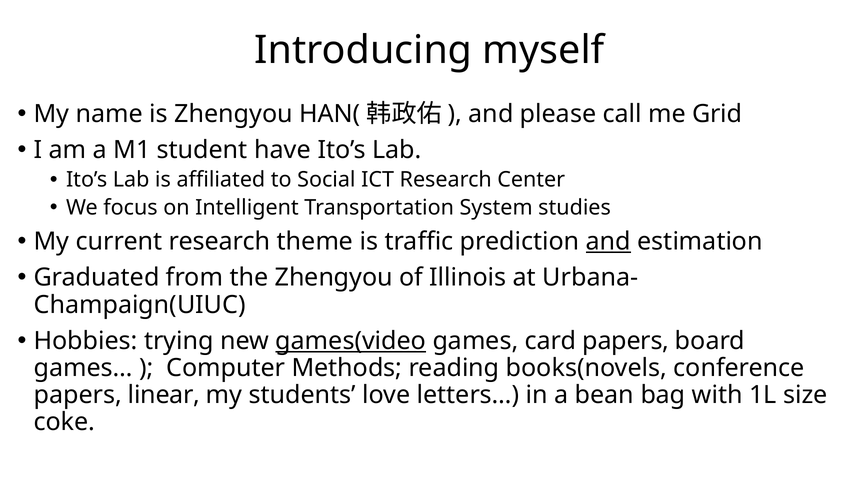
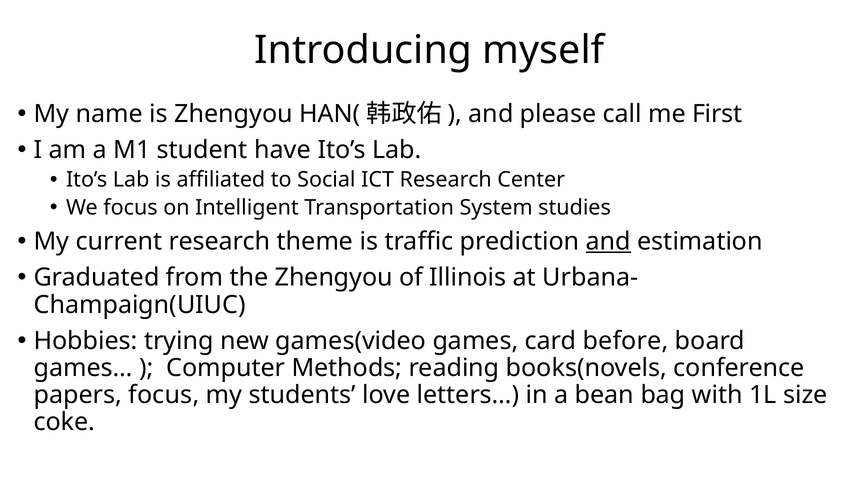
Grid: Grid -> First (717, 114)
games(video underline: present -> none (351, 341)
card papers: papers -> before (626, 341)
papers linear: linear -> focus (164, 395)
